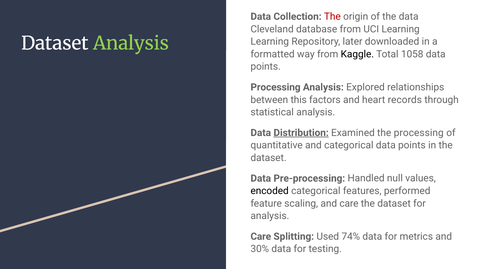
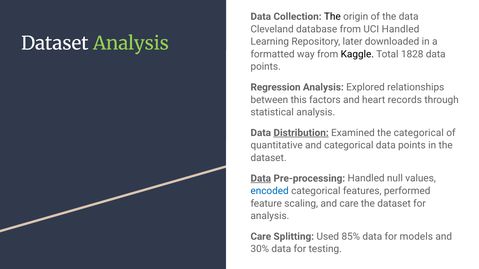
The colour: red -> black (332, 17)
UCI Learning: Learning -> Handled (401, 29)
1058: 1058 -> 1828 (412, 54)
Processing: Processing -> Regression (276, 87)
the processing: processing -> categorical (419, 133)
Data underline: none -> present (261, 179)
encoded colour: black -> blue (270, 191)
74%: 74% -> 85% (351, 237)
metrics: metrics -> models (416, 237)
